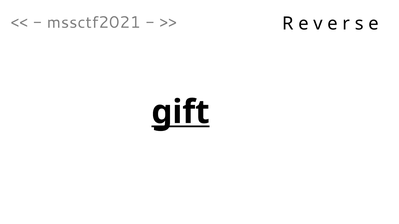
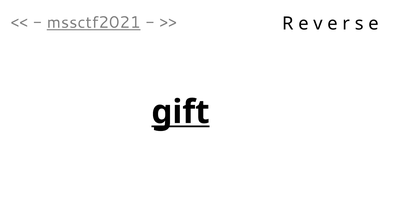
mssctf2021 underline: none -> present (94, 23)
